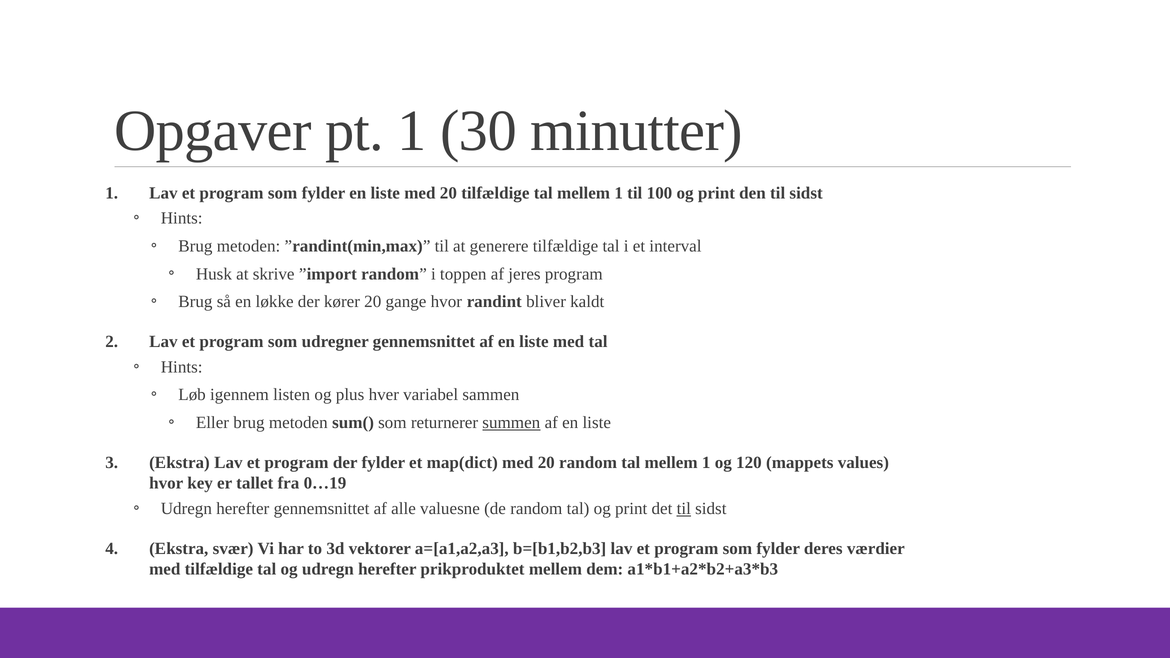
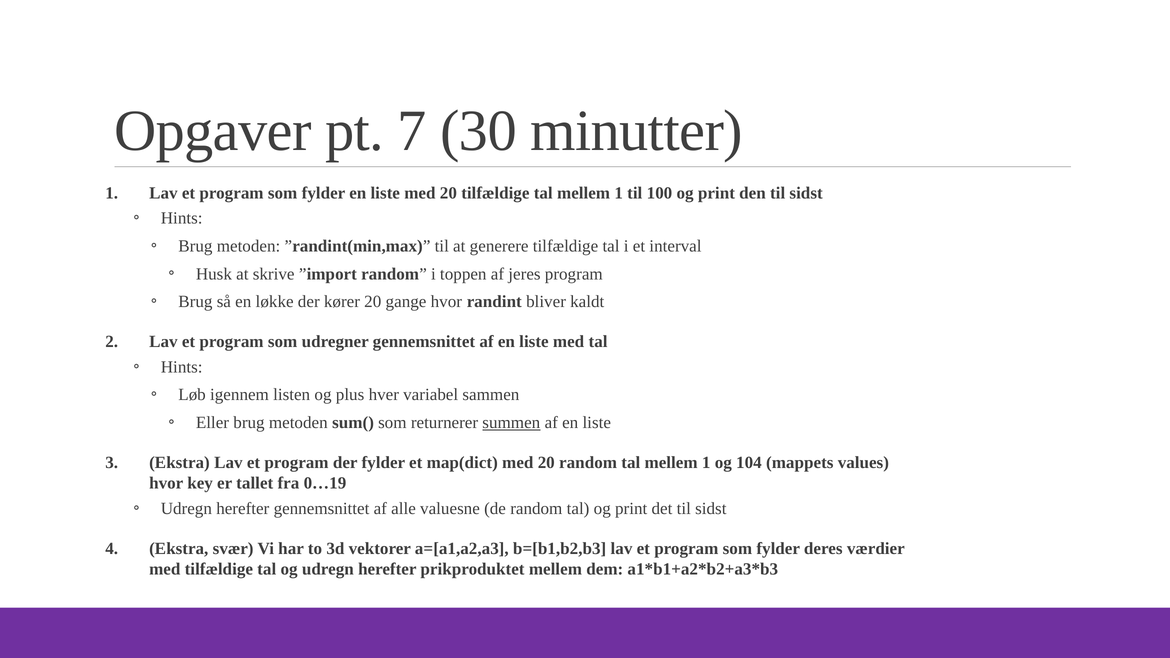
pt 1: 1 -> 7 (412, 131)
120: 120 -> 104 (749, 463)
til underline: present -> none (684, 509)
